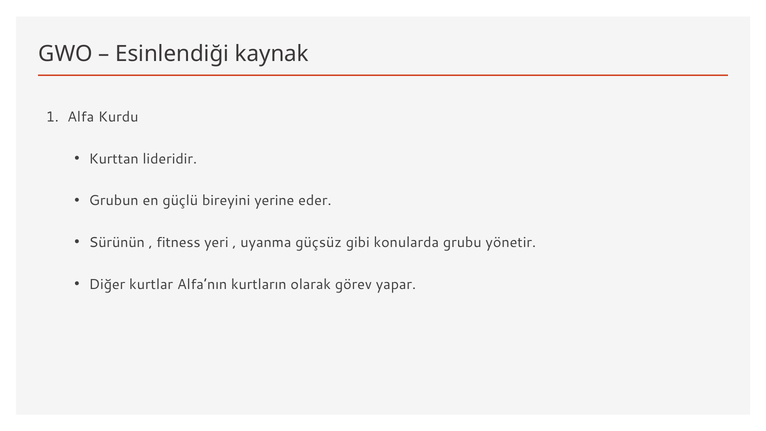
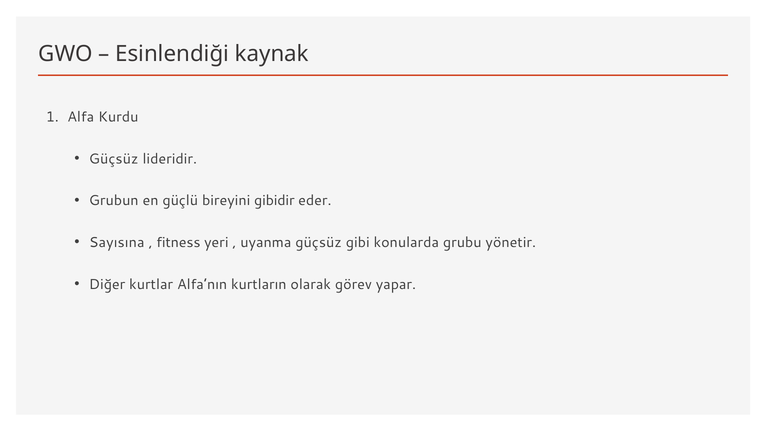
Kurttan: Kurttan -> Güçsüz (114, 159)
yerine: yerine -> gibidir (274, 201)
Sürünün: Sürünün -> Sayısına (117, 242)
